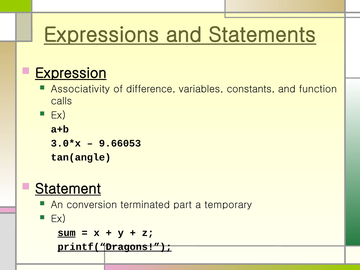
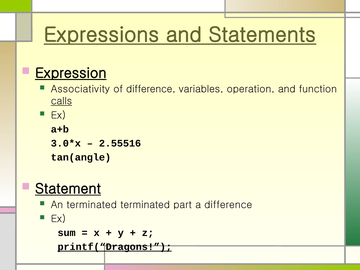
constants: constants -> operation (251, 89)
calls underline: none -> present (61, 101)
9.66053: 9.66053 -> 2.55516 (120, 143)
An conversion: conversion -> terminated (92, 205)
a temporary: temporary -> difference (228, 205)
sum underline: present -> none (67, 233)
